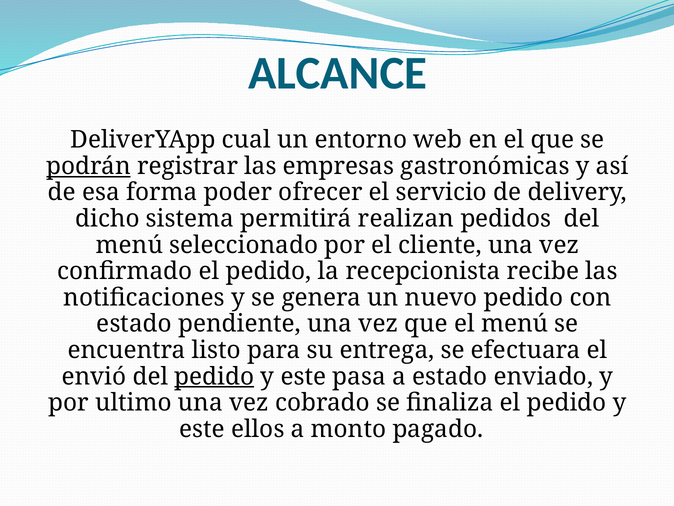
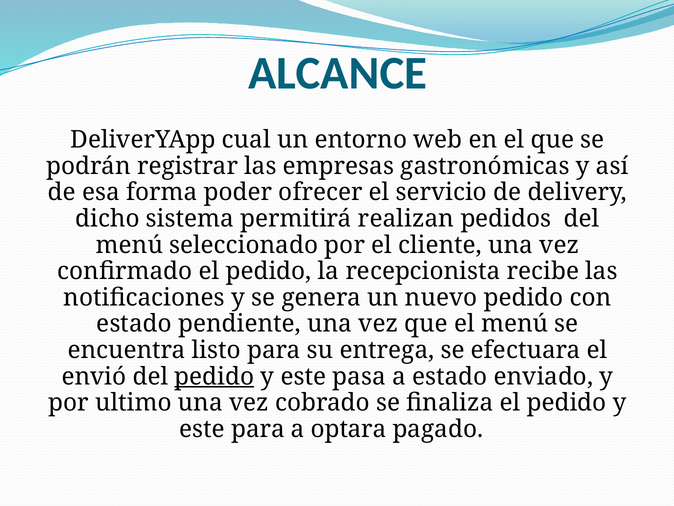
podrán underline: present -> none (89, 166)
este ellos: ellos -> para (258, 429)
monto: monto -> optara (349, 429)
